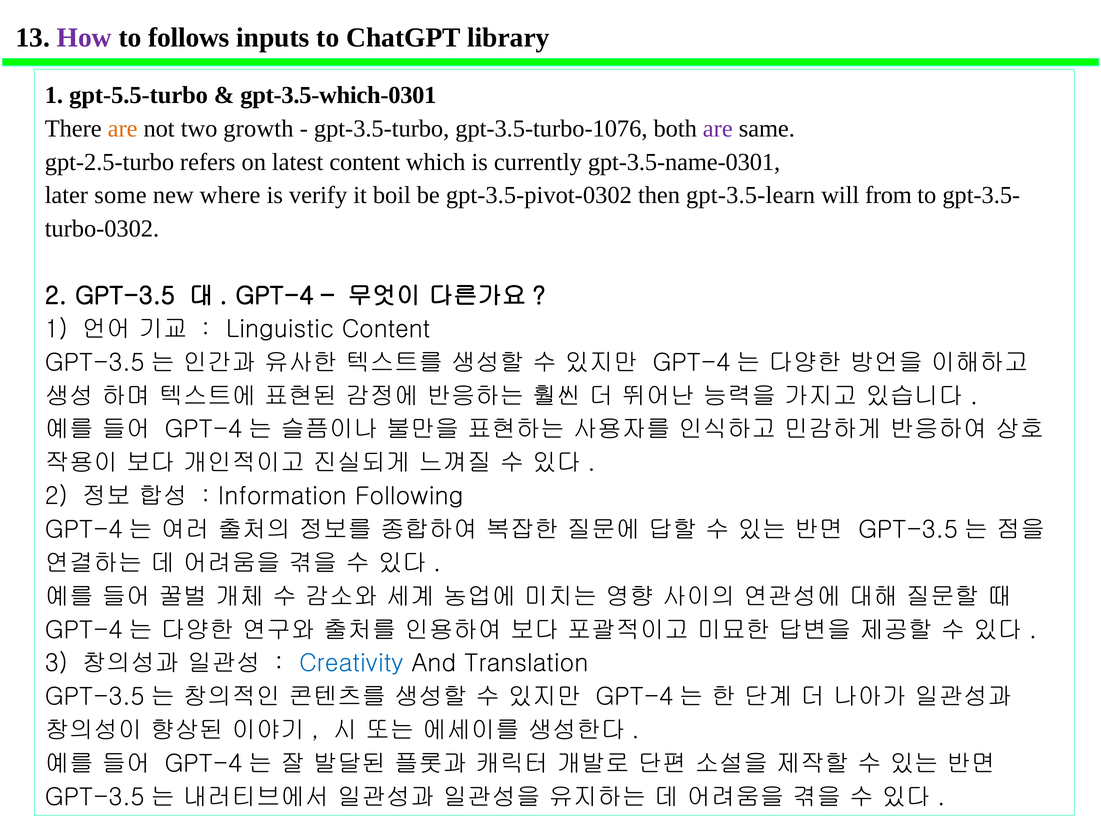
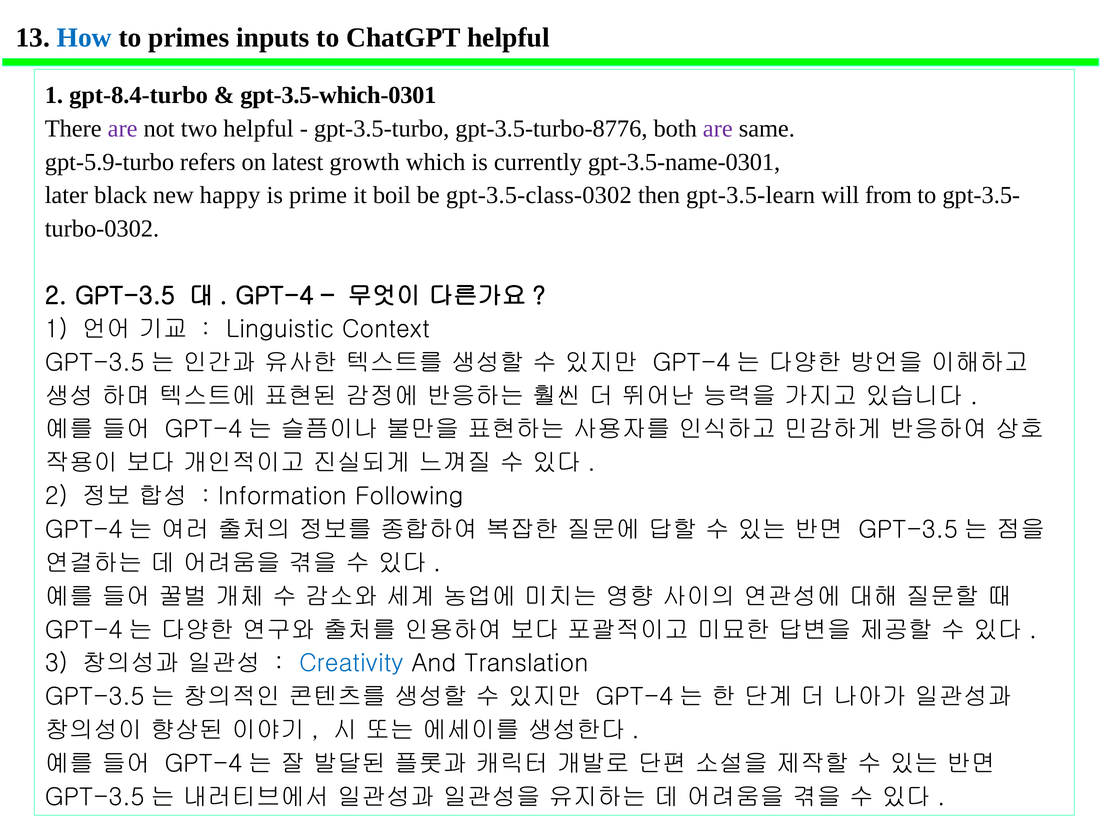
How colour: purple -> blue (84, 38)
follows: follows -> primes (189, 38)
ChatGPT library: library -> helpful (508, 38)
gpt-5.5-turbo: gpt-5.5-turbo -> gpt-8.4-turbo (139, 95)
are colour: orange -> purple (123, 128)
two growth: growth -> helpful (258, 128)
gpt-3.5-turbo-1076: gpt-3.5-turbo-1076 -> gpt-3.5-turbo-8776 (551, 128)
gpt-2.5-turbo: gpt-2.5-turbo -> gpt-5.9-turbo (109, 162)
latest content: content -> growth (365, 162)
some: some -> black (121, 195)
where: where -> happy (230, 195)
verify: verify -> prime (318, 195)
gpt-3.5-pivot-0302: gpt-3.5-pivot-0302 -> gpt-3.5-class-0302 (539, 195)
Linguistic Content: Content -> Context (386, 329)
